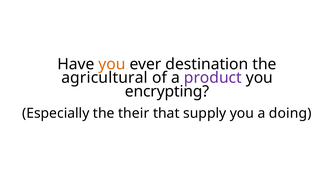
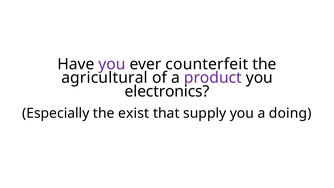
you colour: orange -> purple (112, 64)
destination: destination -> counterfeit (207, 64)
encrypting: encrypting -> electronics (167, 91)
their: their -> exist (134, 113)
